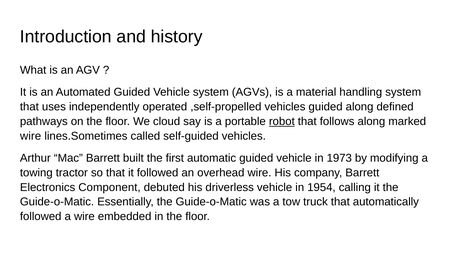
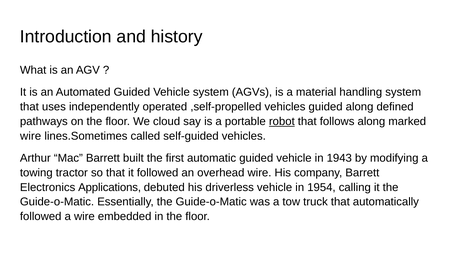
1973: 1973 -> 1943 (339, 158)
Component: Component -> Applications (110, 187)
